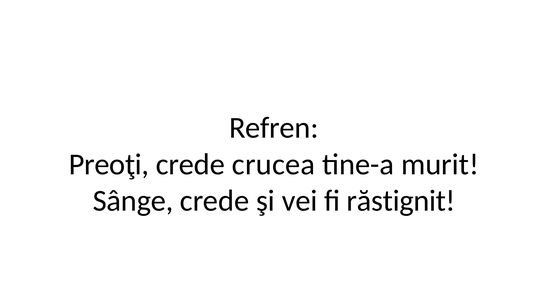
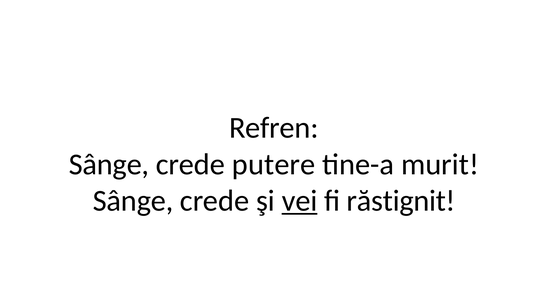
Preoţi: Preoţi -> Sânge (109, 164)
crucea: crucea -> putere (274, 164)
vei underline: none -> present (300, 201)
